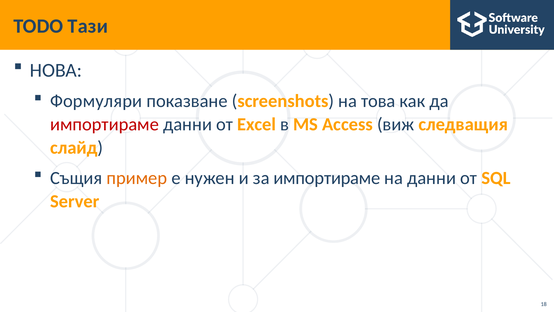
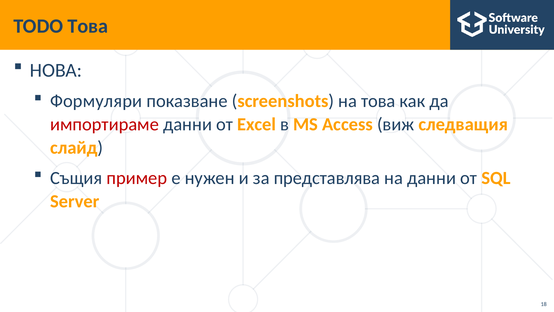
TODO Тази: Тази -> Това (88, 26)
пример colour: orange -> red (137, 178)
за импортираме: импортираме -> представлява (327, 178)
